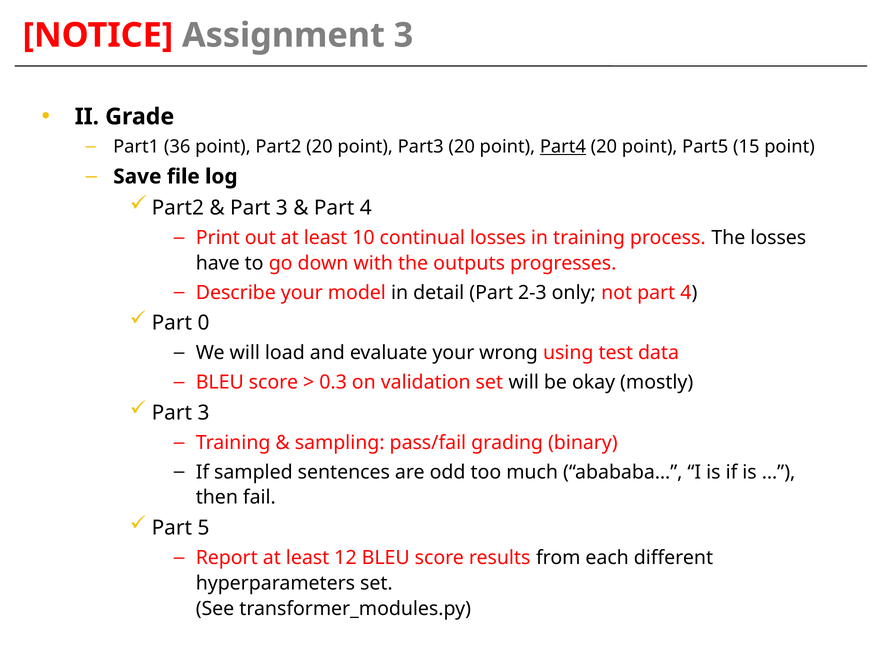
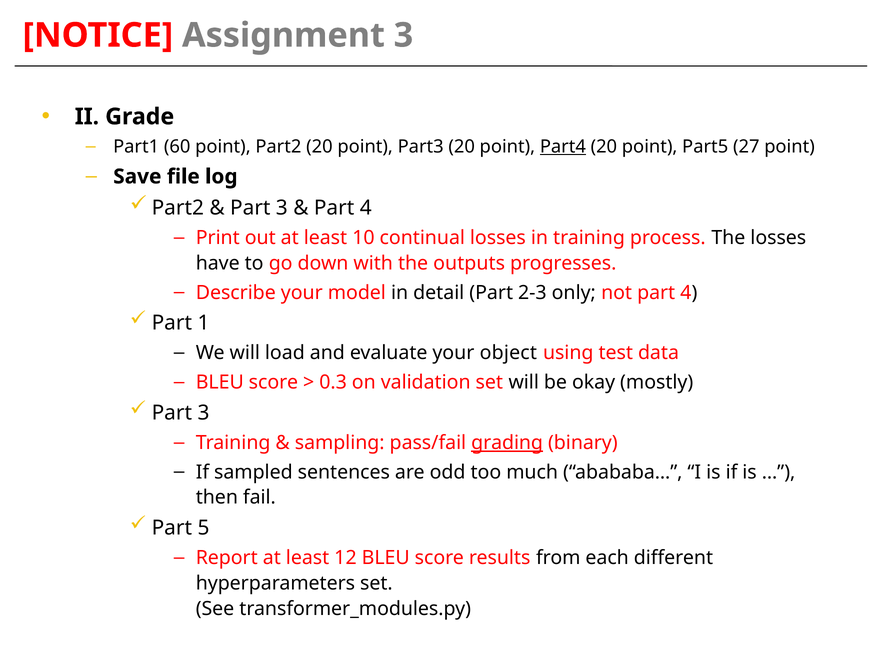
36: 36 -> 60 (177, 147)
15: 15 -> 27 (746, 147)
0: 0 -> 1 (203, 323)
wrong: wrong -> object (508, 353)
grading underline: none -> present (507, 443)
